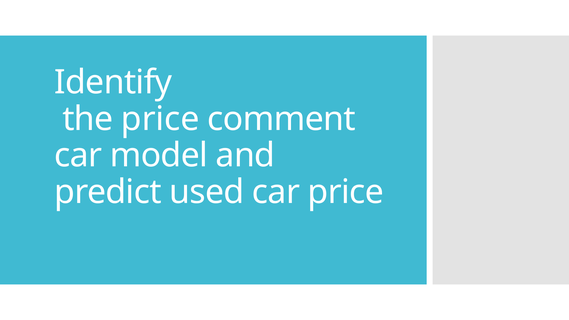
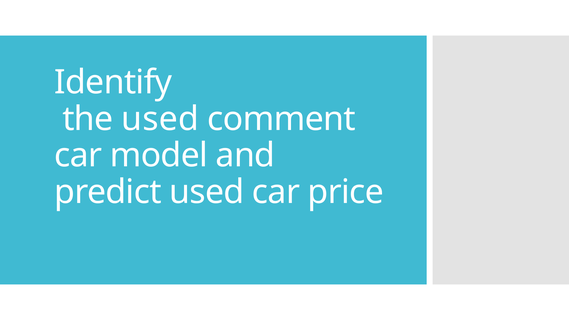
the price: price -> used (160, 119)
